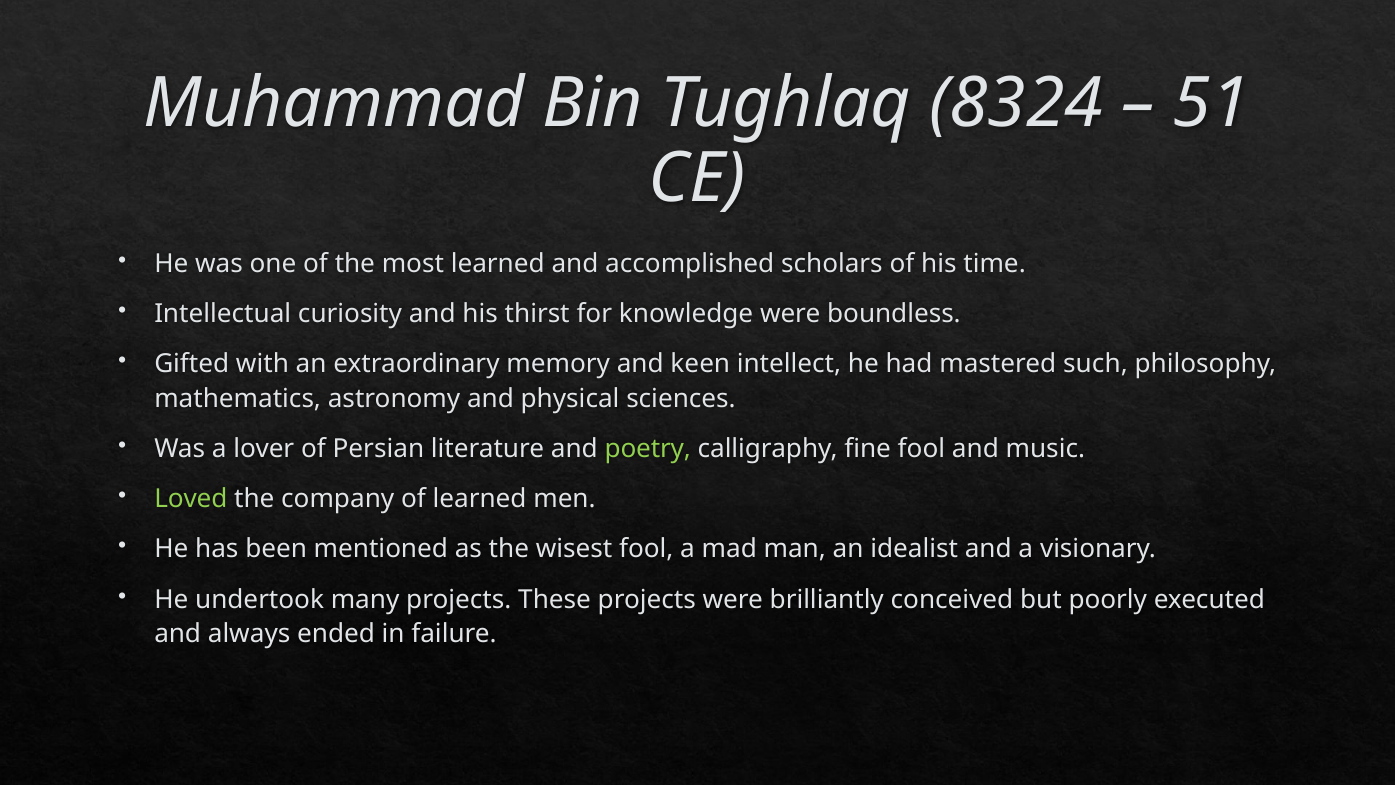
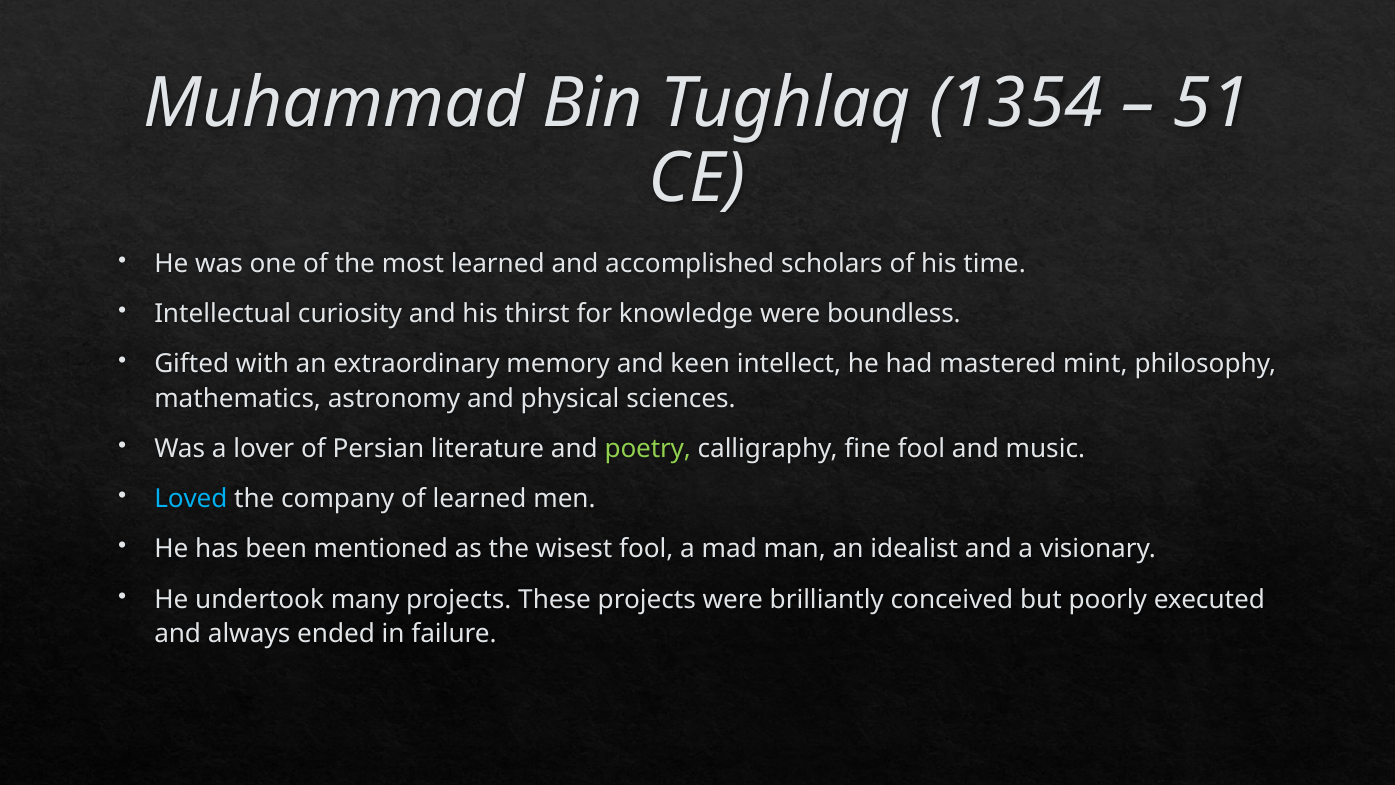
8324: 8324 -> 1354 (1016, 104)
such: such -> mint (1095, 364)
Loved colour: light green -> light blue (191, 499)
